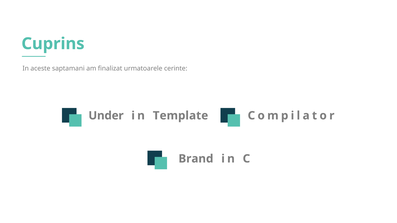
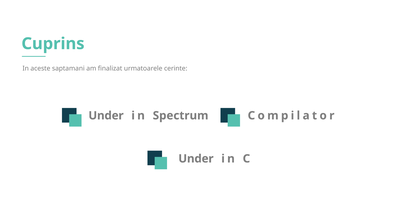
Template: Template -> Spectrum (181, 116)
Brand: Brand -> Under (196, 159)
